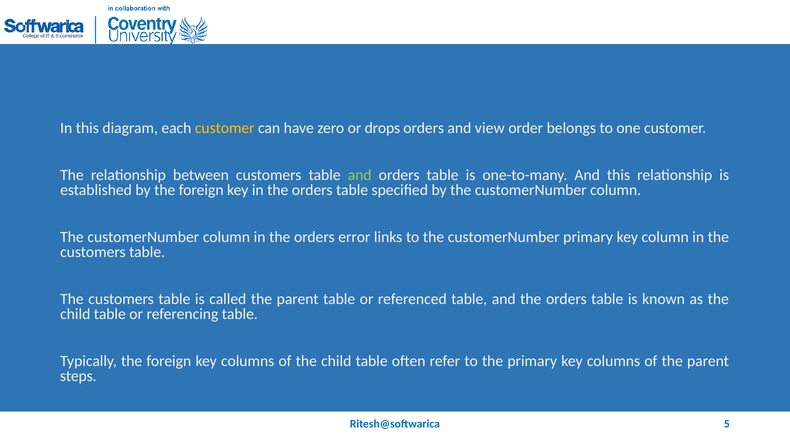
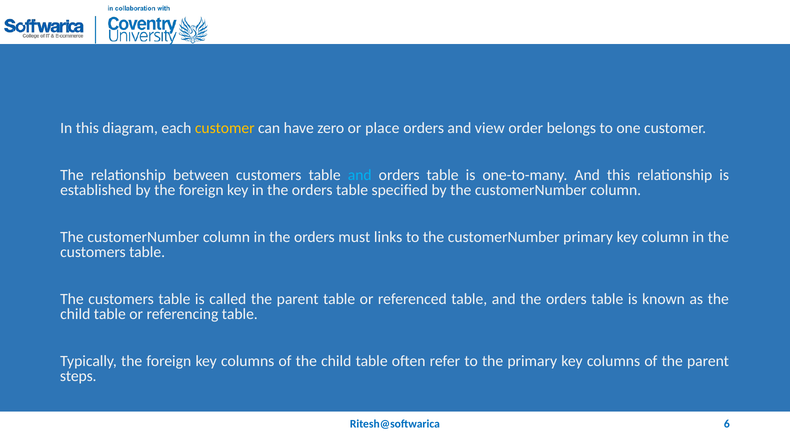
drops: drops -> place (382, 128)
and colour: light green -> light blue (360, 175)
error: error -> must (354, 237)
5: 5 -> 6 (727, 424)
